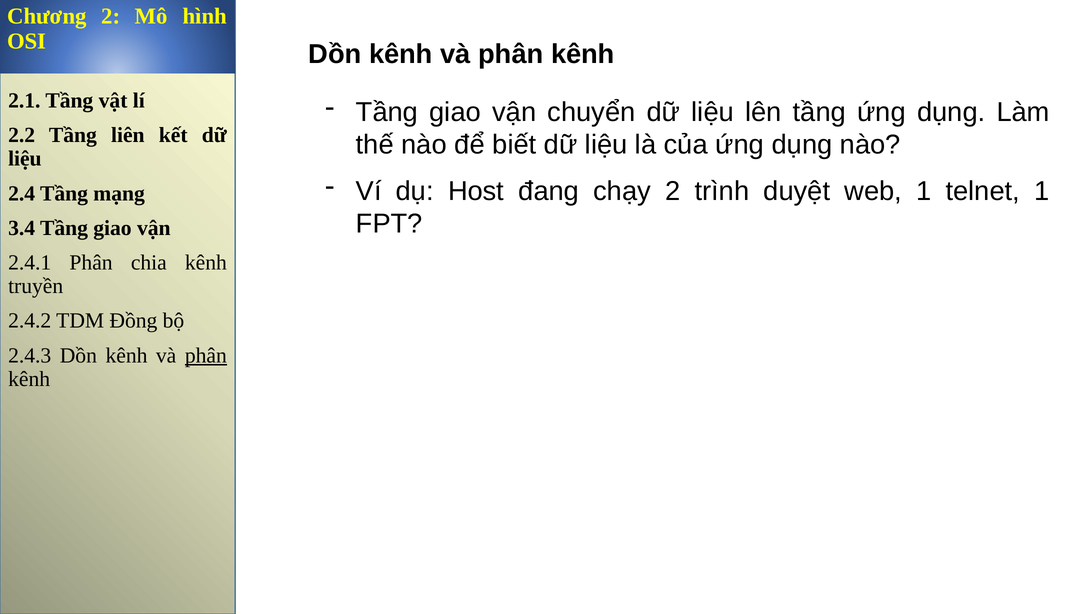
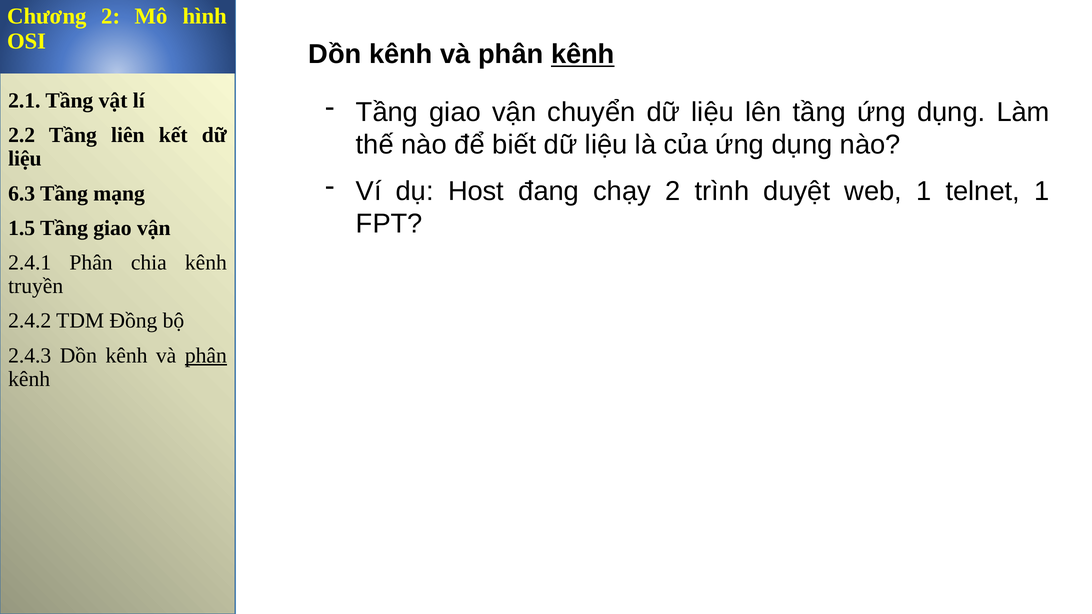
kênh underline: none -> present (583, 54)
2.4: 2.4 -> 6.3 (22, 193)
3.4: 3.4 -> 1.5 (22, 228)
